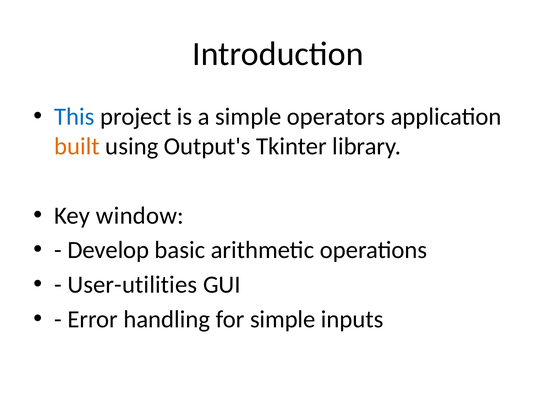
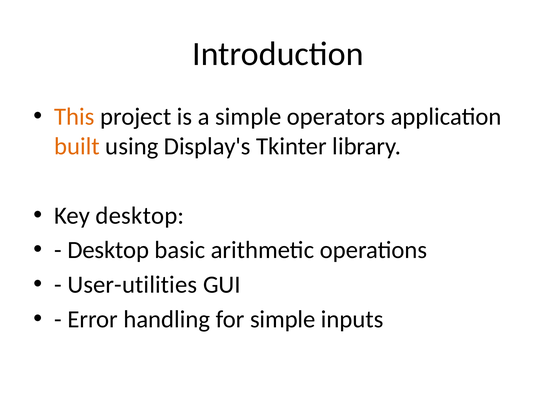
This colour: blue -> orange (74, 117)
Output's: Output's -> Display's (207, 146)
Key window: window -> desktop (140, 216)
Develop: Develop -> Desktop (108, 250)
